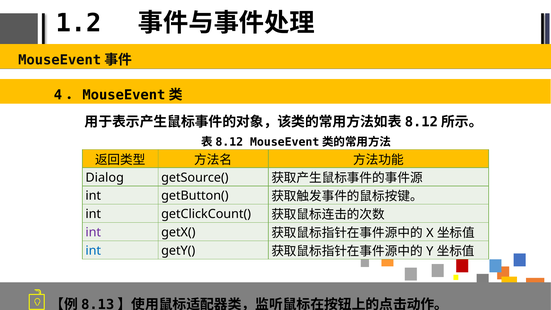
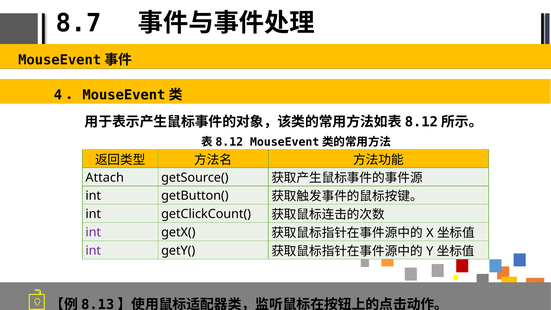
1.2: 1.2 -> 8.7 (79, 23)
Dialog: Dialog -> Attach (105, 178)
int colour: blue -> purple (93, 251)
